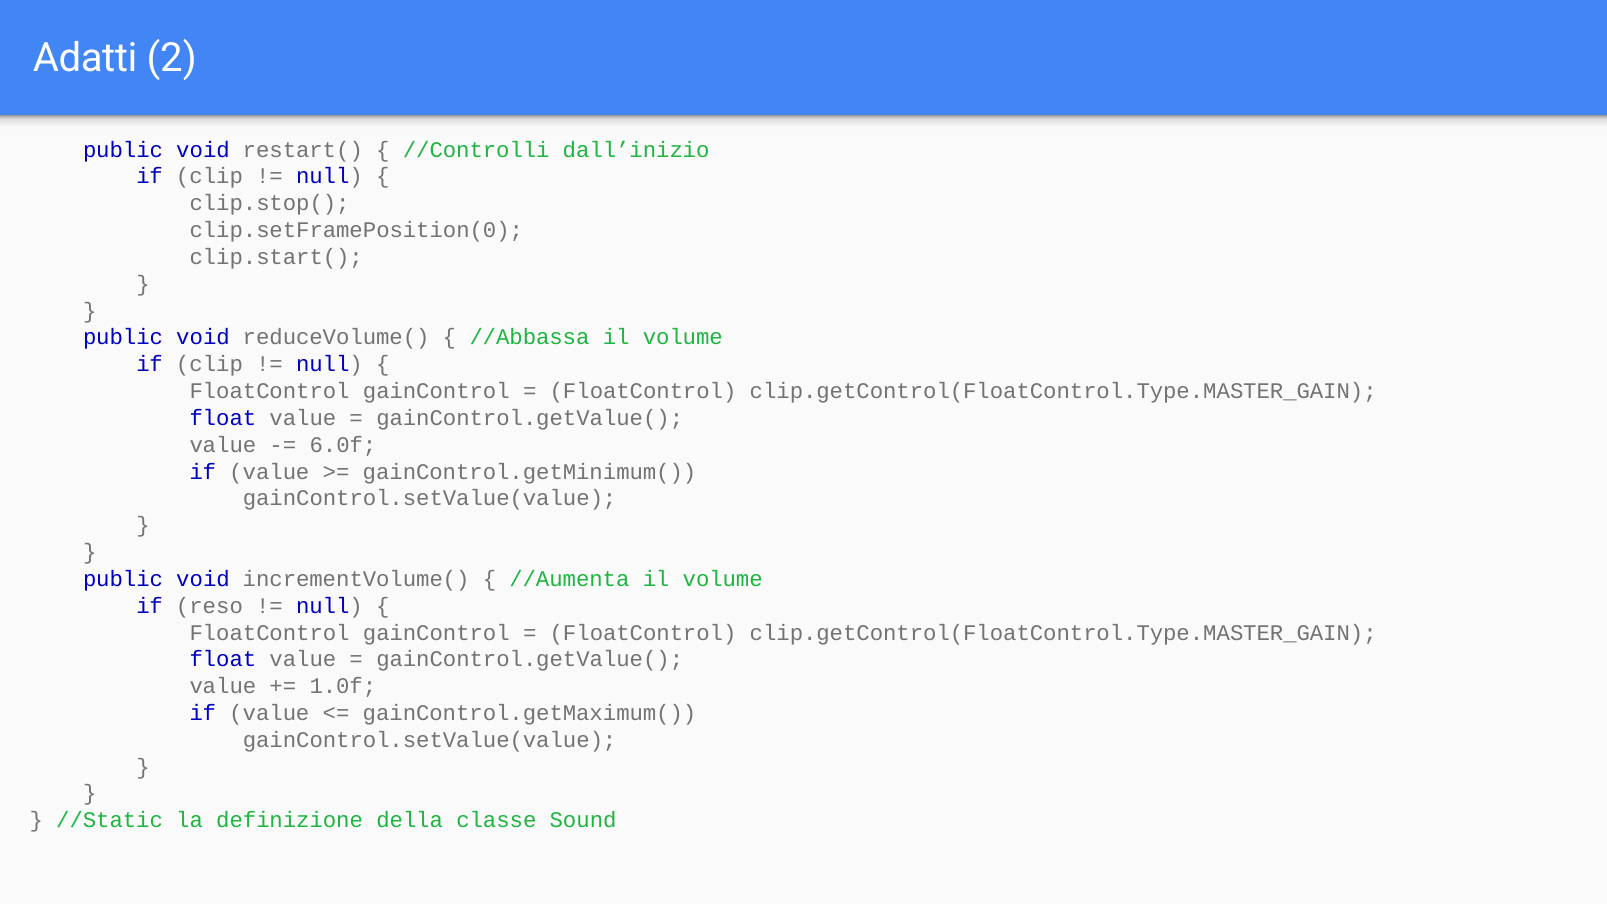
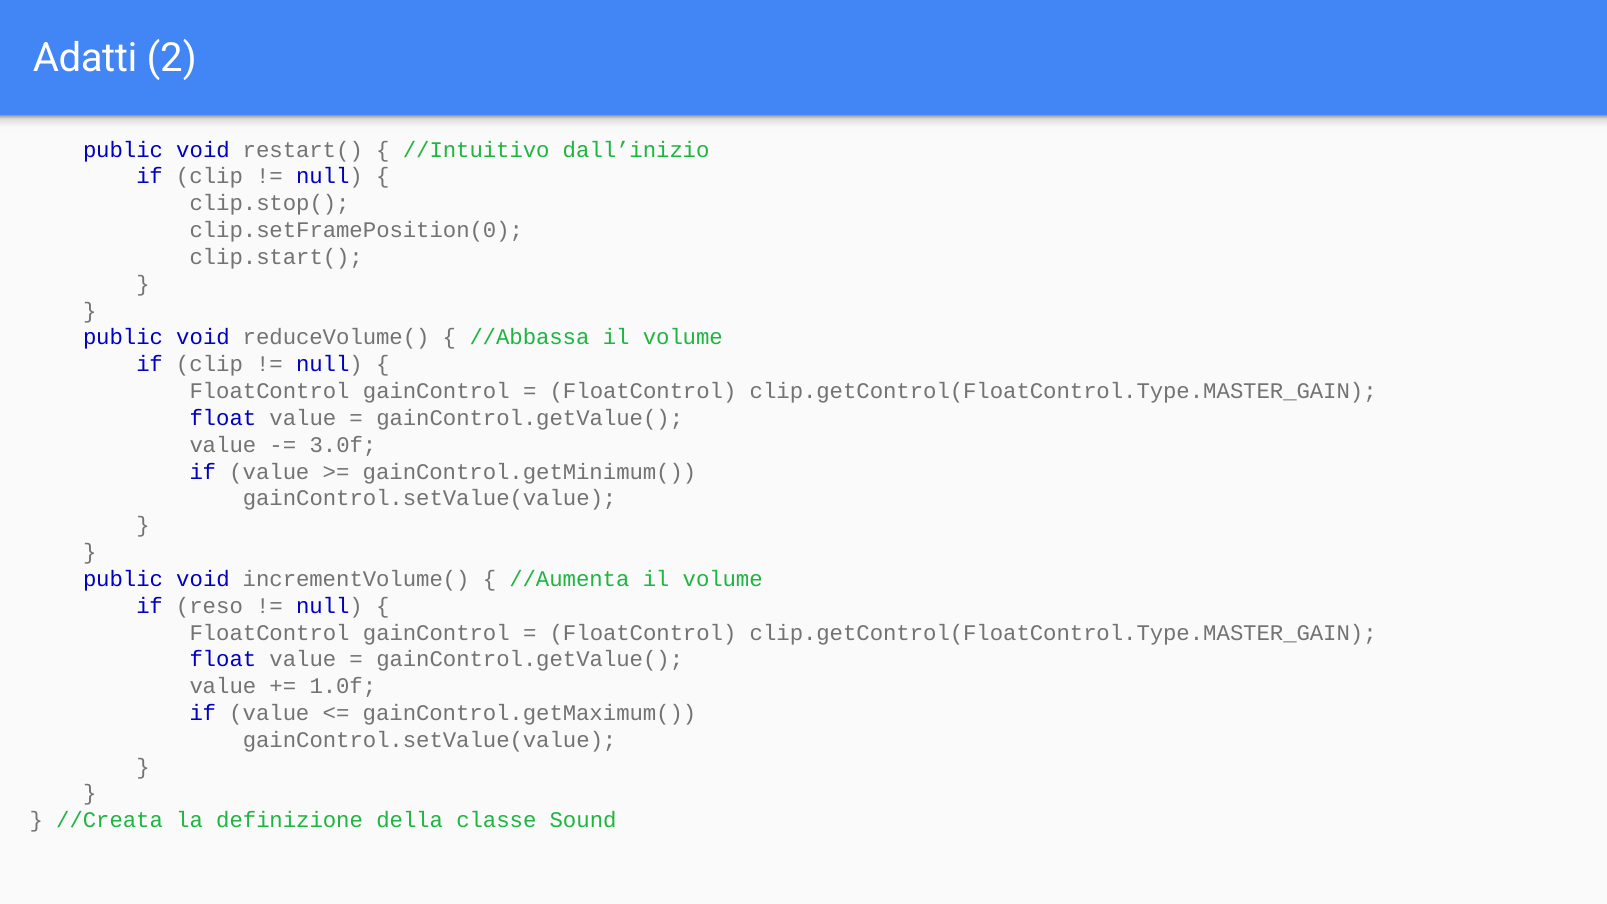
//Controlli: //Controlli -> //Intuitivo (476, 150)
6.0f: 6.0f -> 3.0f (343, 445)
//Static: //Static -> //Creata (110, 820)
